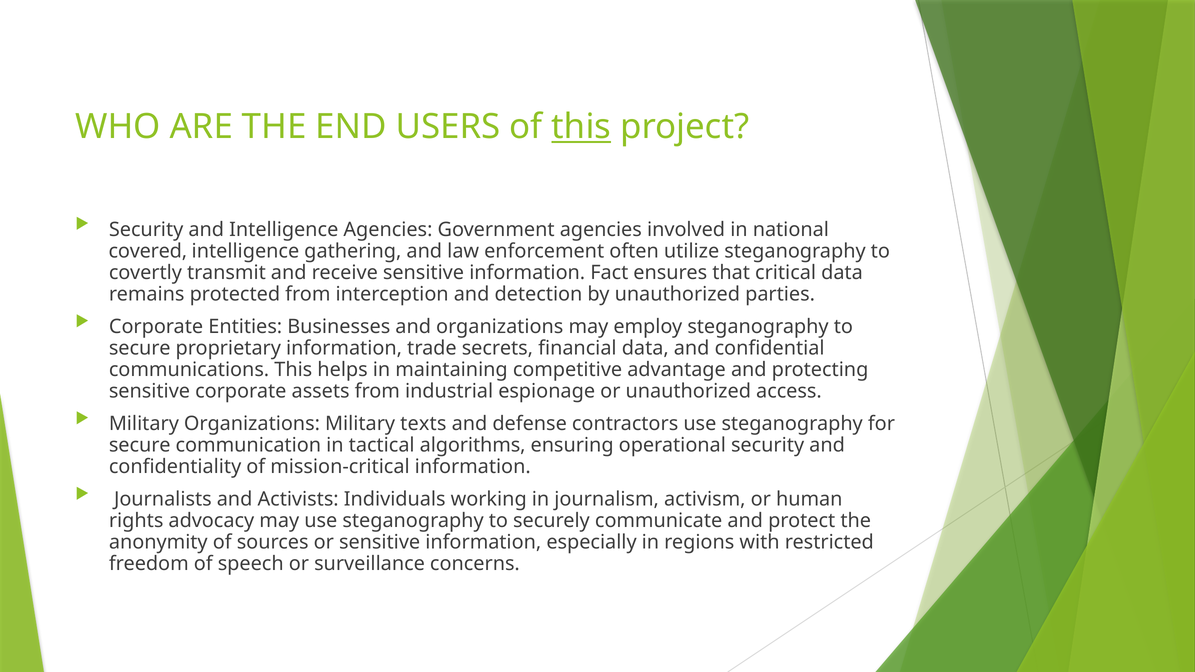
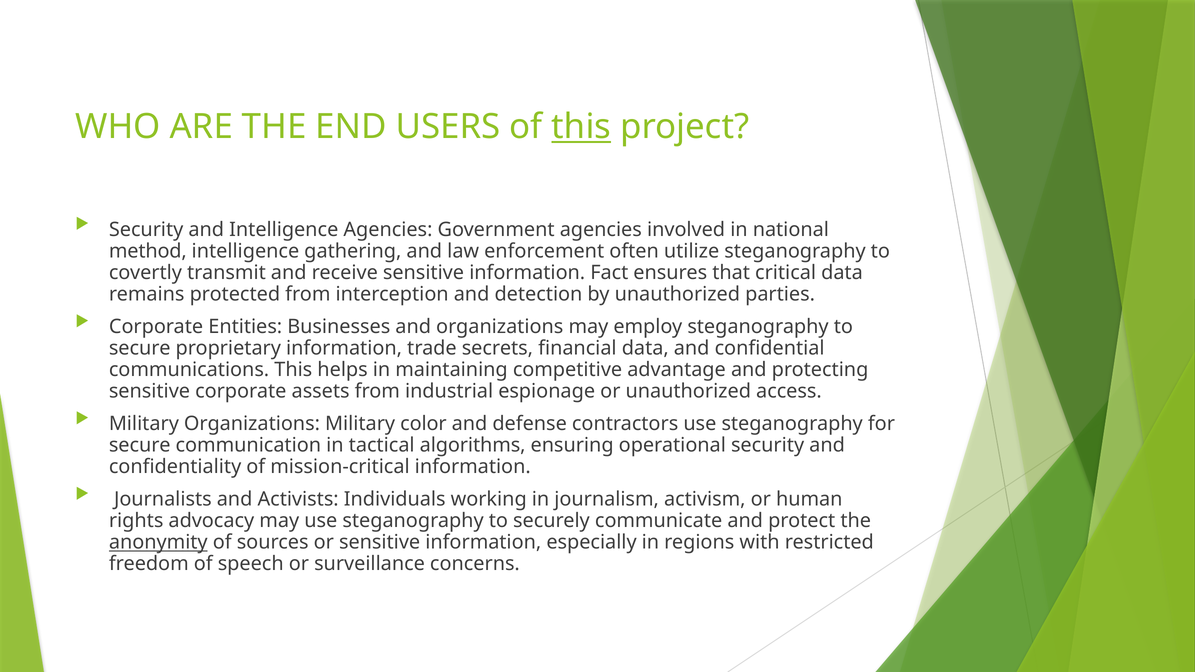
covered: covered -> method (148, 251)
texts: texts -> color (423, 424)
anonymity underline: none -> present (158, 543)
